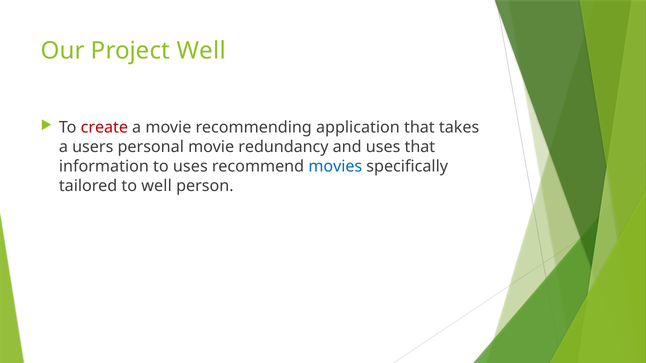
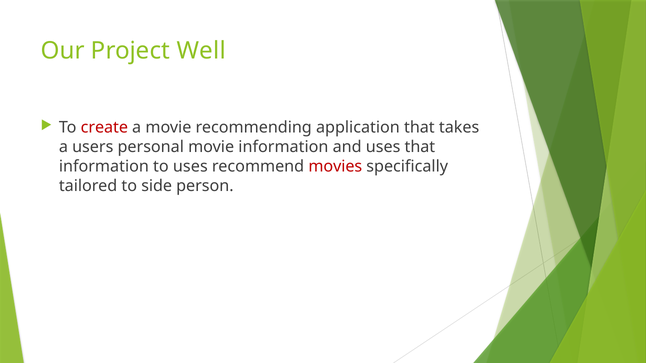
movie redundancy: redundancy -> information (283, 147)
movies colour: blue -> red (335, 166)
to well: well -> side (157, 186)
